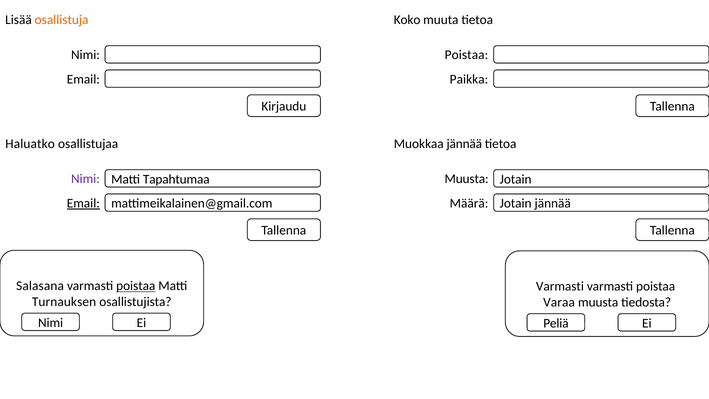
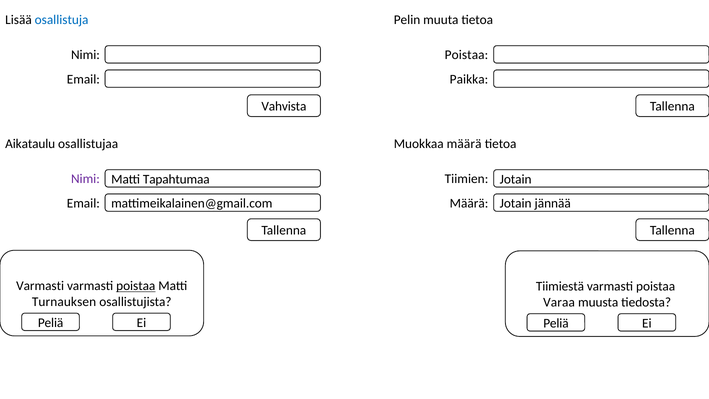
osallistuja colour: orange -> blue (62, 20)
Koko: Koko -> Pelin (407, 20)
Kirjaudu: Kirjaudu -> Vahvista (284, 107)
Haluatko: Haluatko -> Aikataulu (30, 144)
Muokkaa jännää: jännää -> määrä (464, 144)
Muusta: Muusta -> Tiimien (466, 179)
Email underline: present -> none (83, 203)
Salasana: Salasana -> Varmasti (40, 286)
Varmasti: Varmasti -> Tiimiestä (560, 286)
Nimi: Nimi -> Peliä (51, 323)
